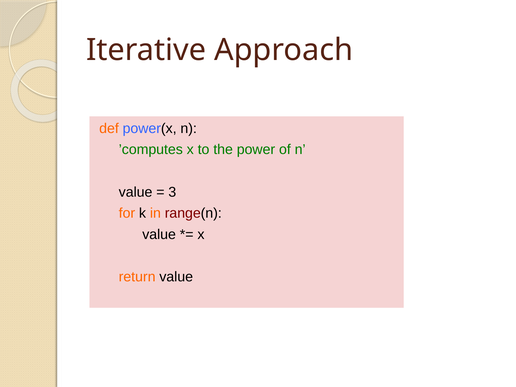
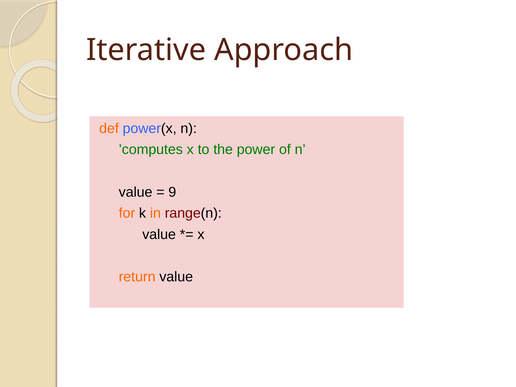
3: 3 -> 9 (172, 192)
